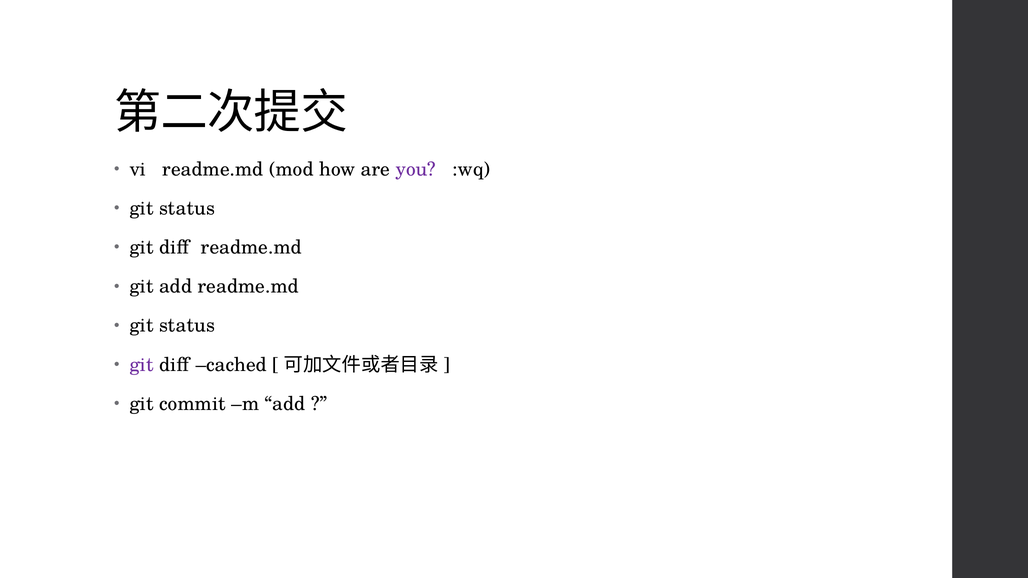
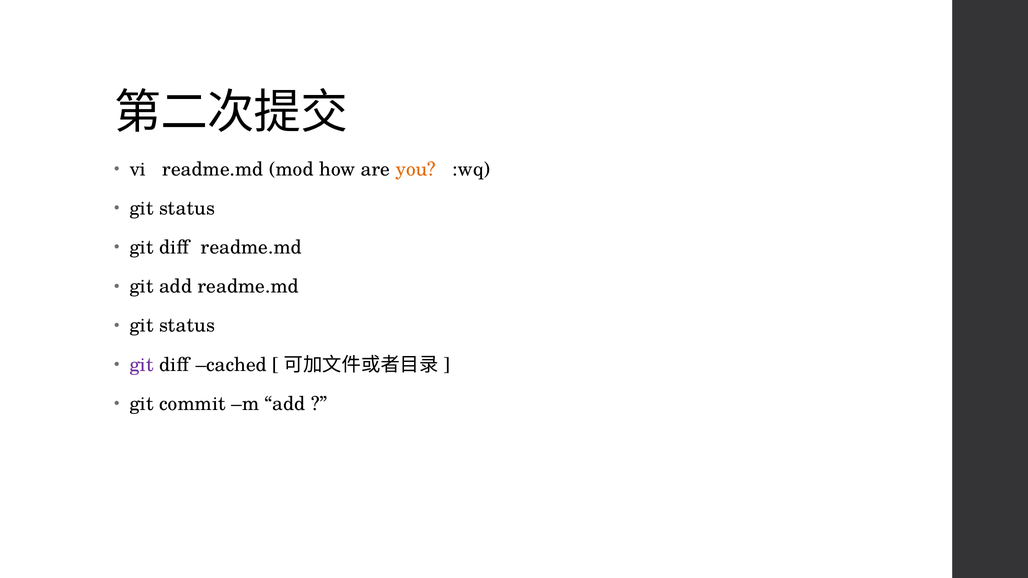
you colour: purple -> orange (416, 169)
